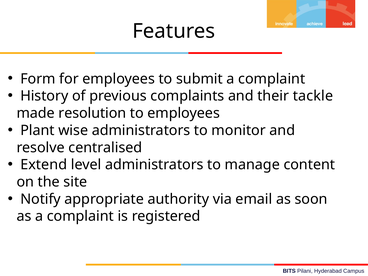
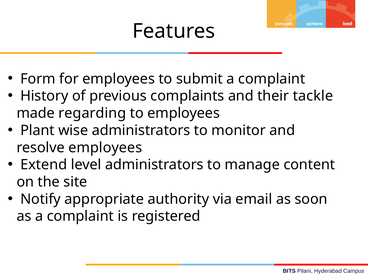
resolution: resolution -> regarding (92, 113)
resolve centralised: centralised -> employees (105, 148)
